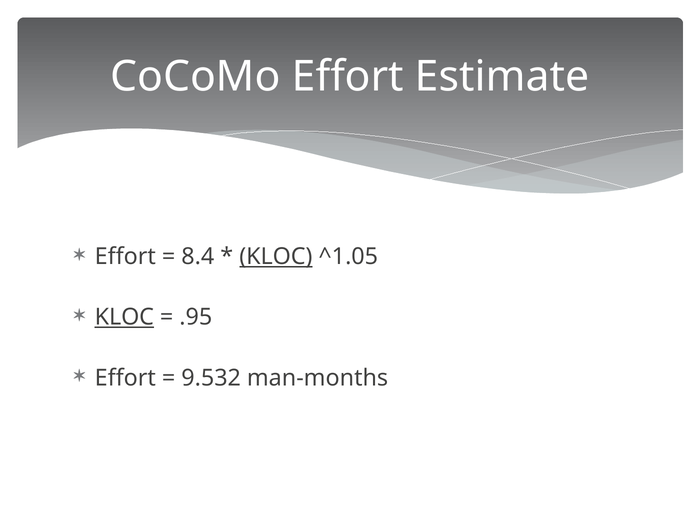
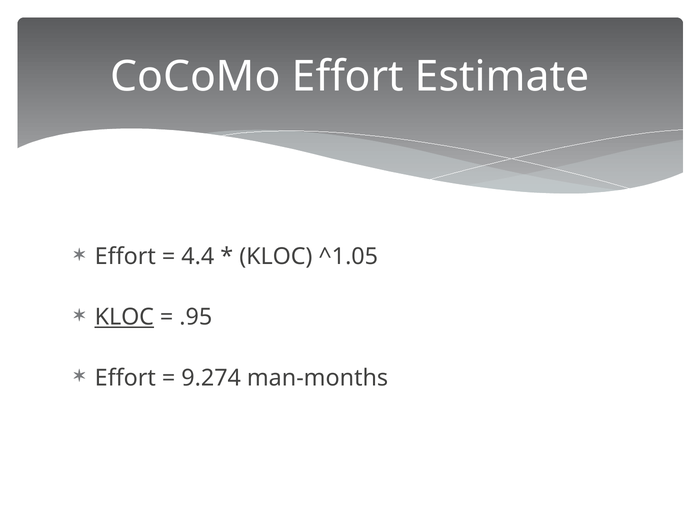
8.4: 8.4 -> 4.4 (198, 257)
KLOC underline: present -> none (276, 257)
9.532: 9.532 -> 9.274 (211, 378)
